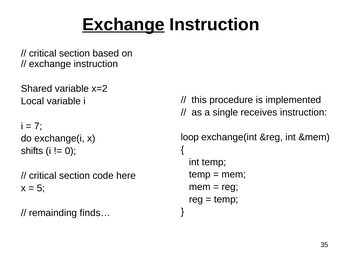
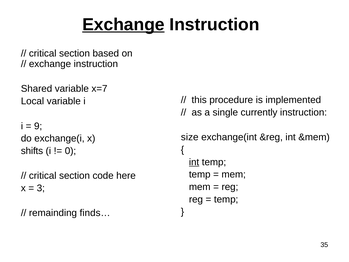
x=2: x=2 -> x=7 (100, 89)
receives: receives -> currently (259, 112)
7: 7 -> 9 (38, 126)
loop: loop -> size (190, 137)
int underline: none -> present (194, 162)
5: 5 -> 3 (41, 188)
